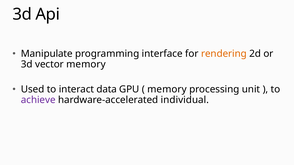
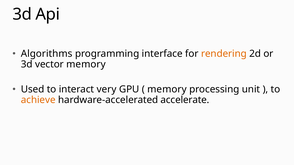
Manipulate: Manipulate -> Algorithms (47, 54)
data: data -> very (107, 90)
achieve colour: purple -> orange (38, 100)
individual: individual -> accelerate (185, 100)
